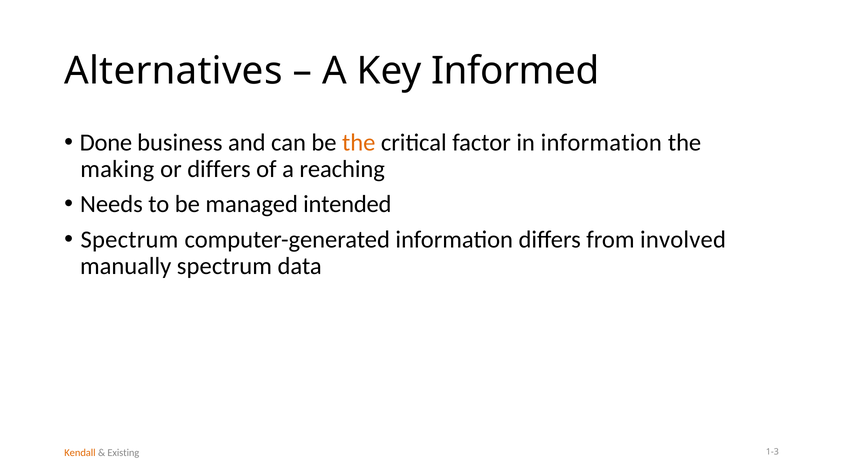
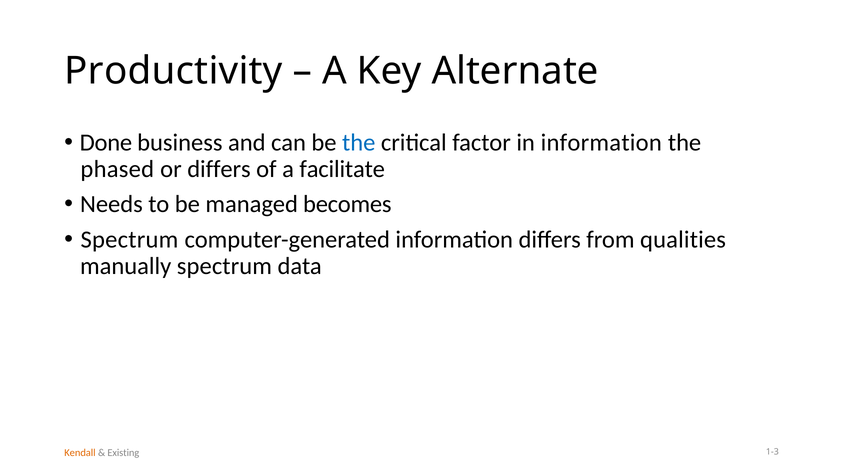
Alternatives: Alternatives -> Productivity (173, 71)
Informed: Informed -> Alternate (515, 71)
the colour: orange -> blue (359, 143)
making: making -> phased (117, 169)
reaching: reaching -> facilitate (342, 169)
intended: intended -> becomes (347, 204)
involved: involved -> qualities (683, 240)
